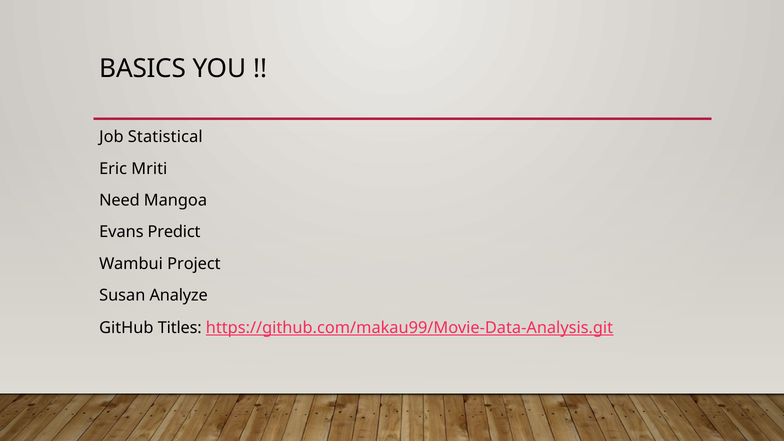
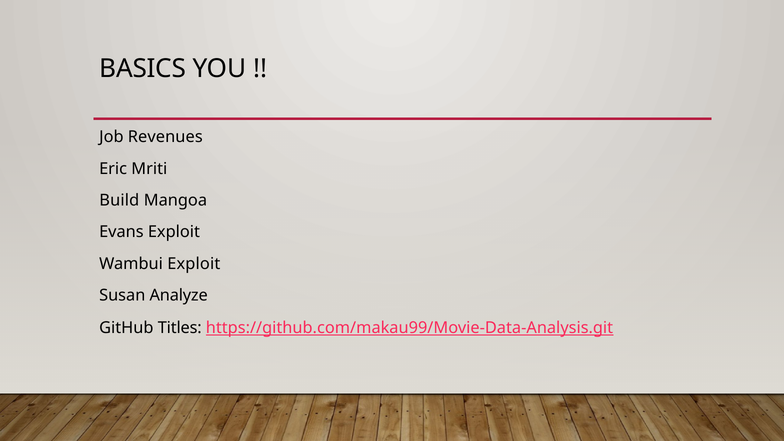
Statistical: Statistical -> Revenues (165, 137)
Need: Need -> Build (119, 200)
Evans Predict: Predict -> Exploit (174, 232)
Wambui Project: Project -> Exploit (194, 264)
